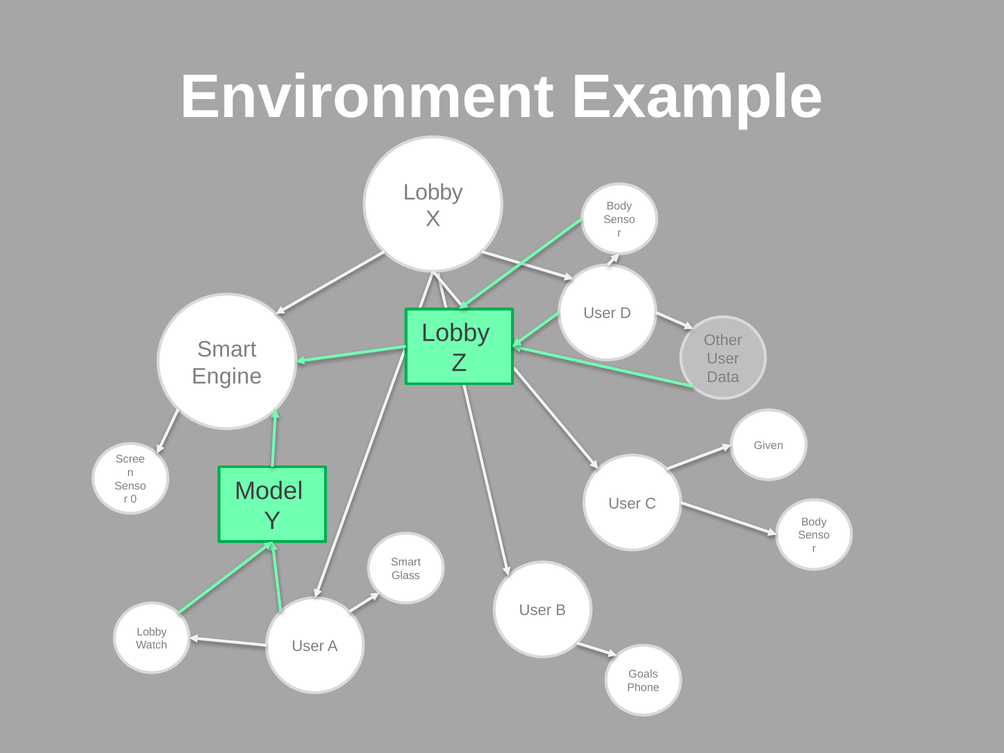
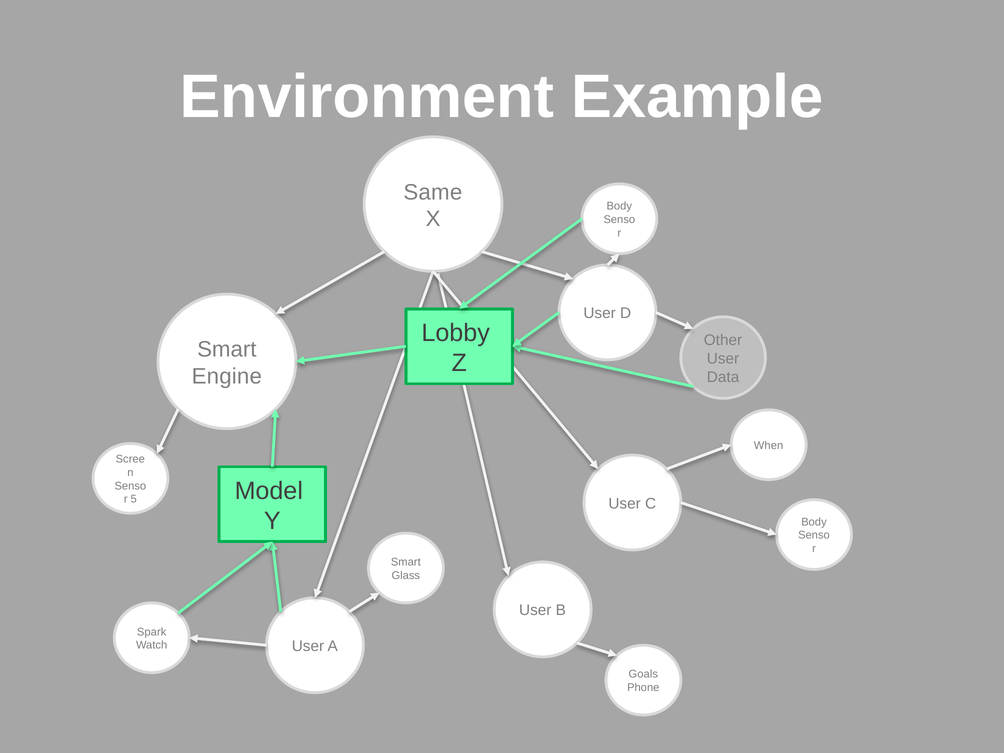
Lobby: Lobby -> Same (433, 192)
Given: Given -> When (769, 446)
0: 0 -> 5 (134, 499)
Lobby: Lobby -> Spark (152, 632)
